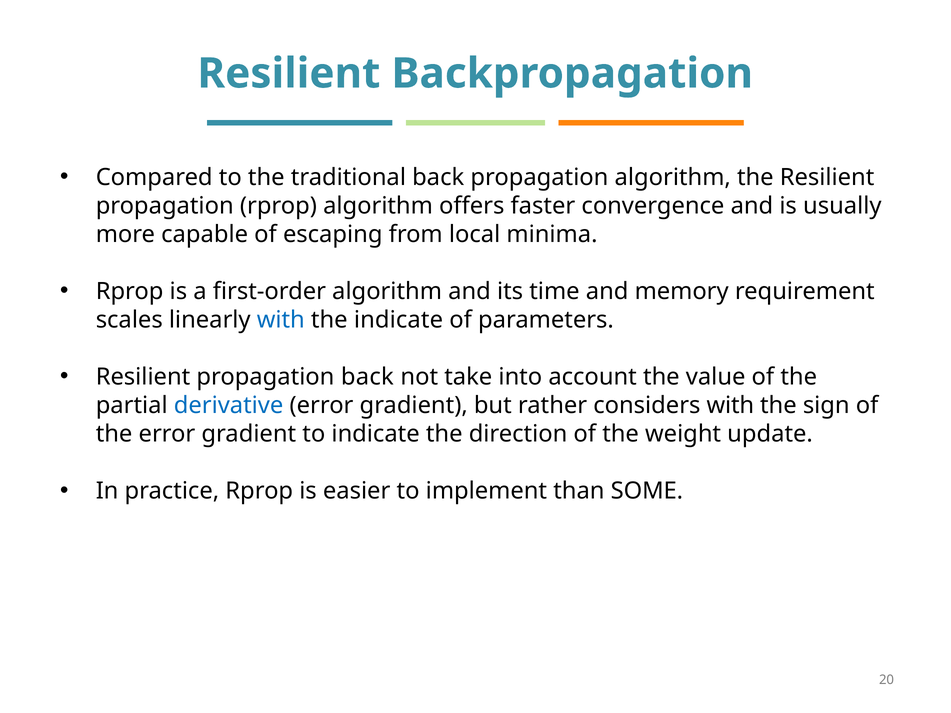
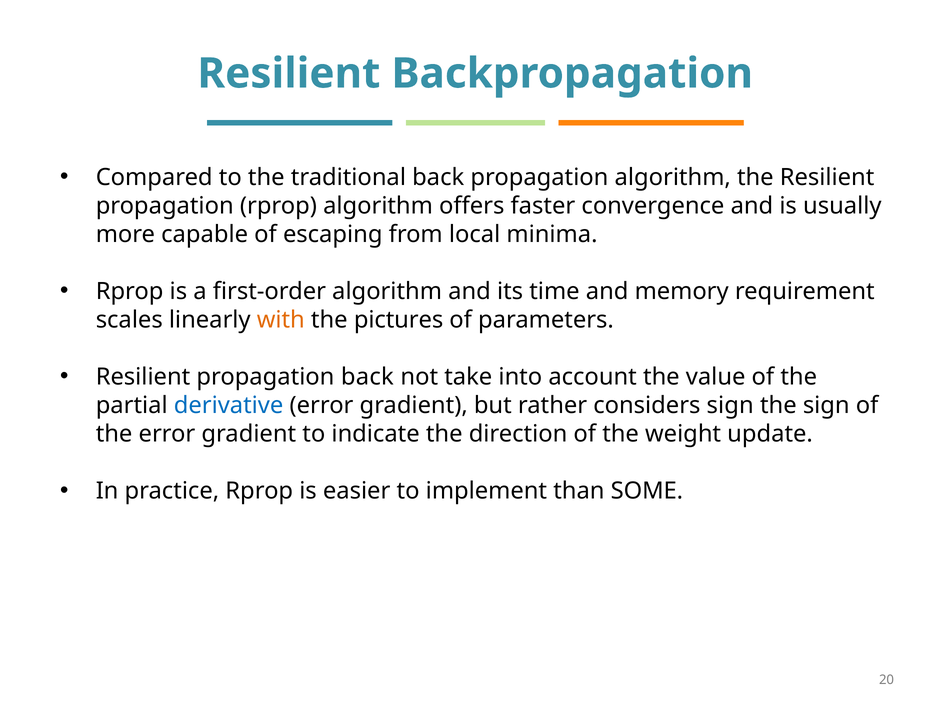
with colour: blue -> orange (281, 320)
the indicate: indicate -> pictures (399, 320)
considers with: with -> sign (730, 406)
